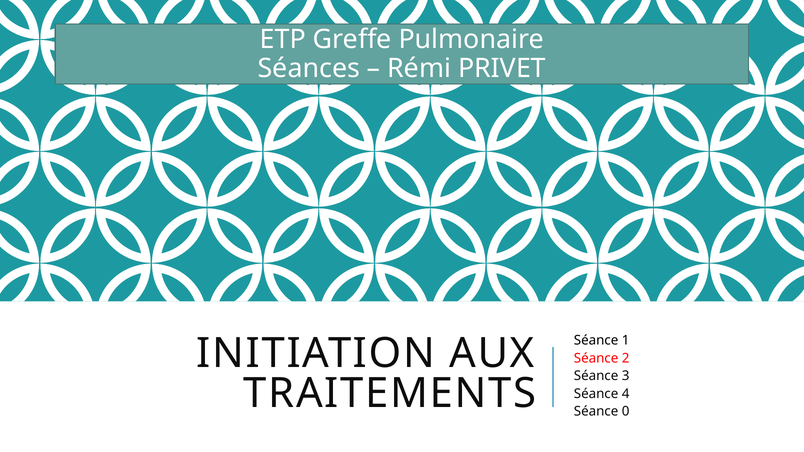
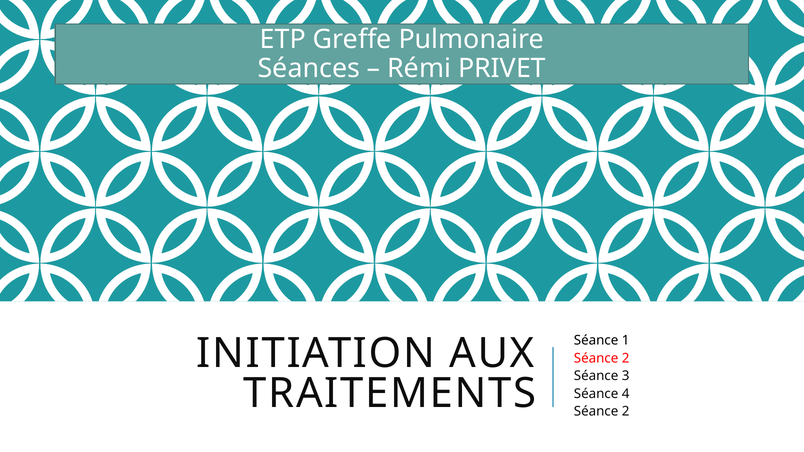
0: 0 -> 2 (626, 412)
